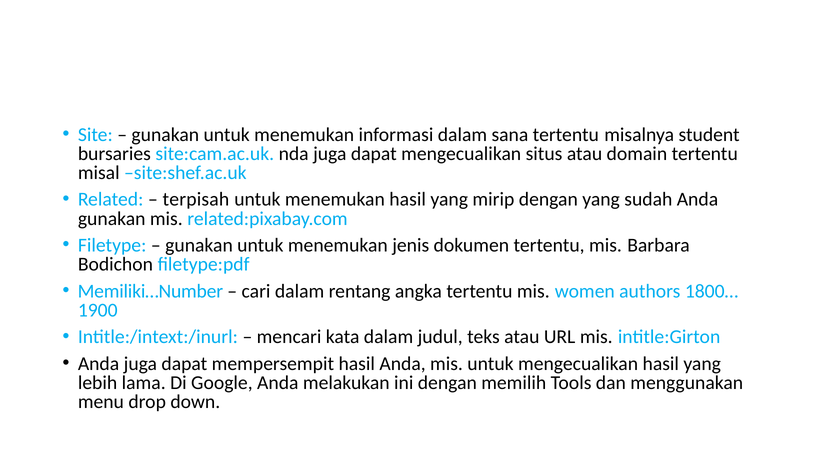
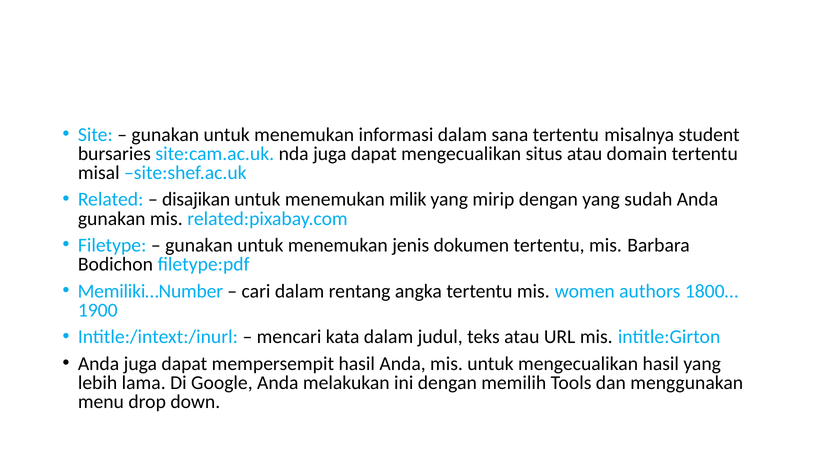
terpisah: terpisah -> disajikan (196, 200)
menemukan hasil: hasil -> milik (408, 200)
